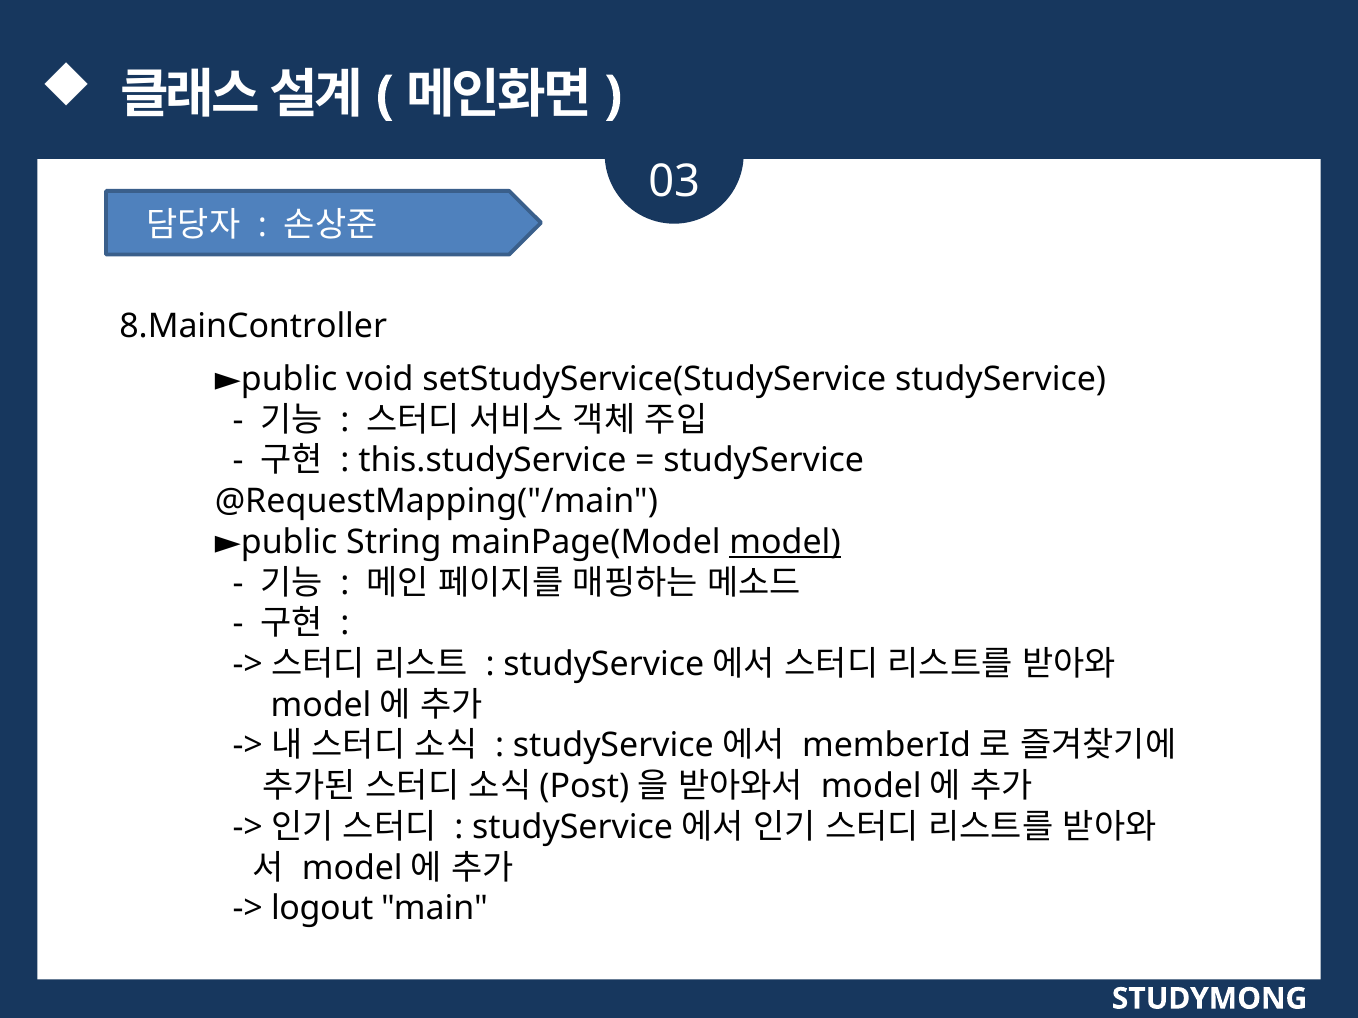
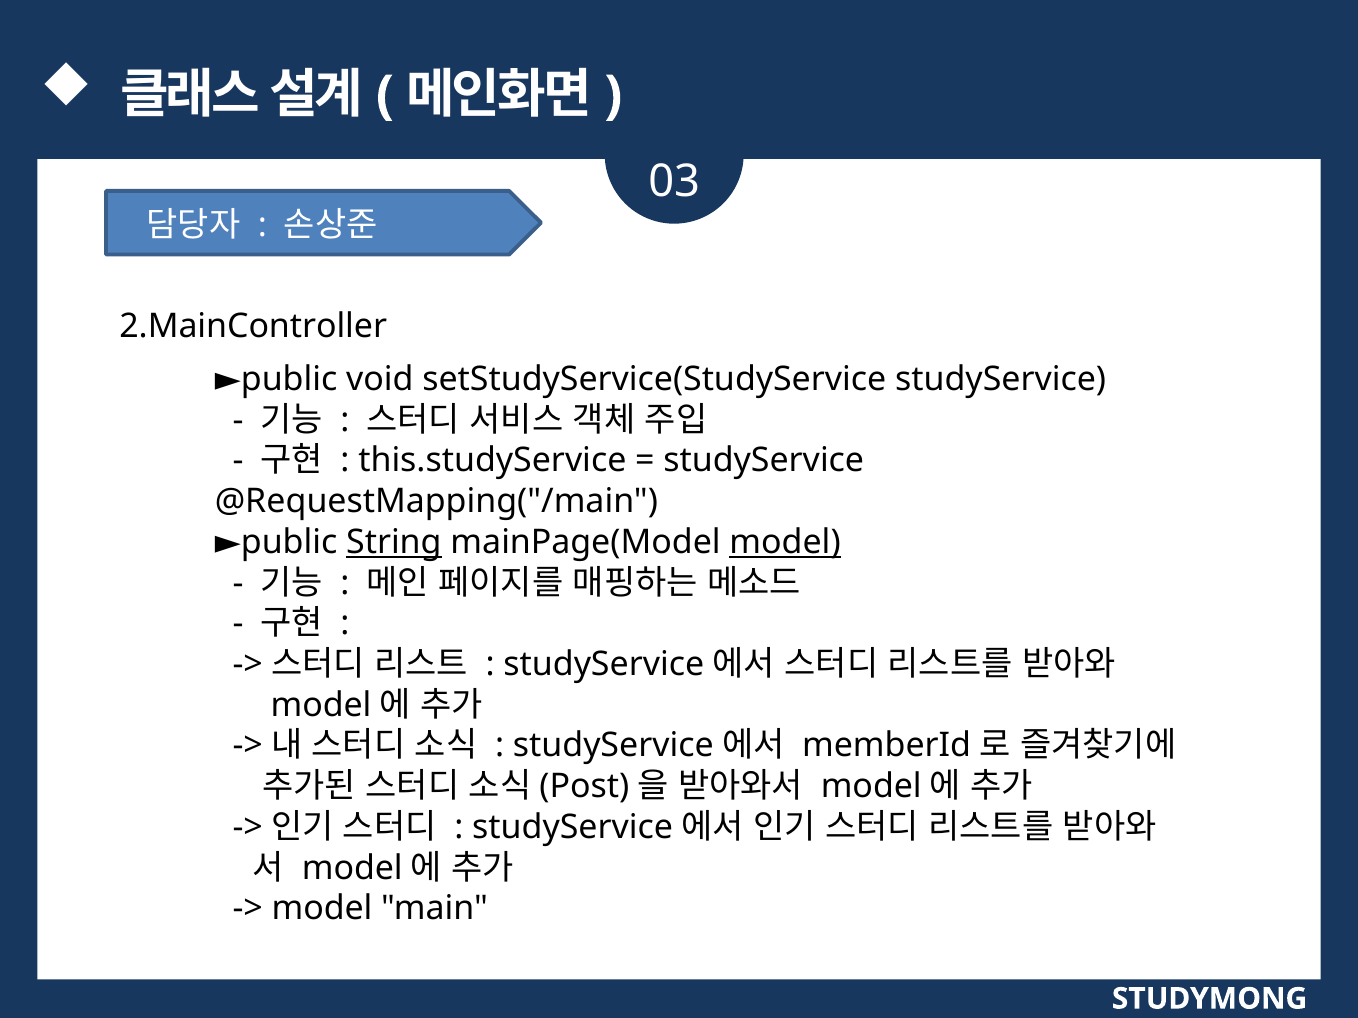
8.MainController: 8.MainController -> 2.MainController (253, 326)
String underline: none -> present (394, 542)
logout: logout -> model (322, 909)
